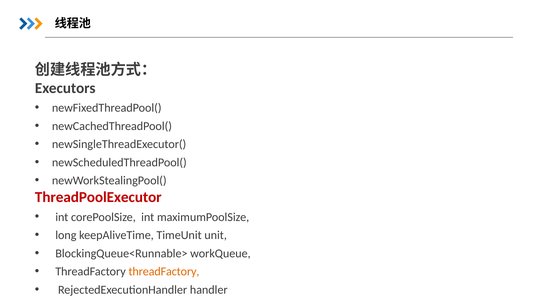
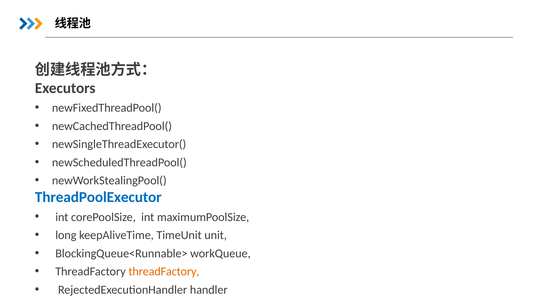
ThreadPoolExecutor colour: red -> blue (98, 197)
